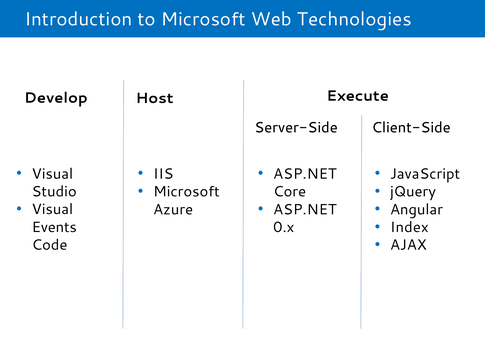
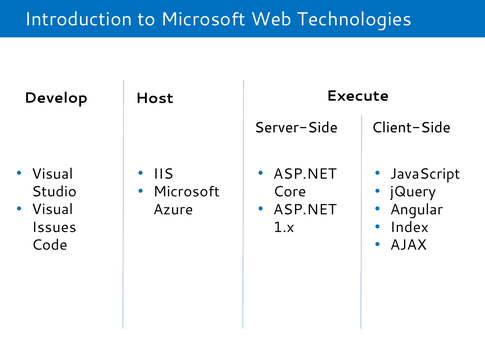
Events: Events -> Issues (54, 227)
0.x: 0.x -> 1.x (284, 227)
